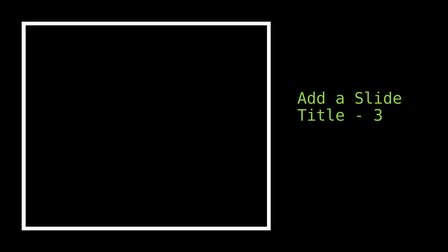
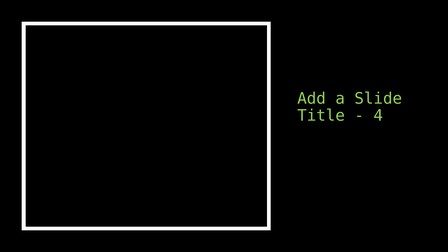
3: 3 -> 4 (378, 116)
